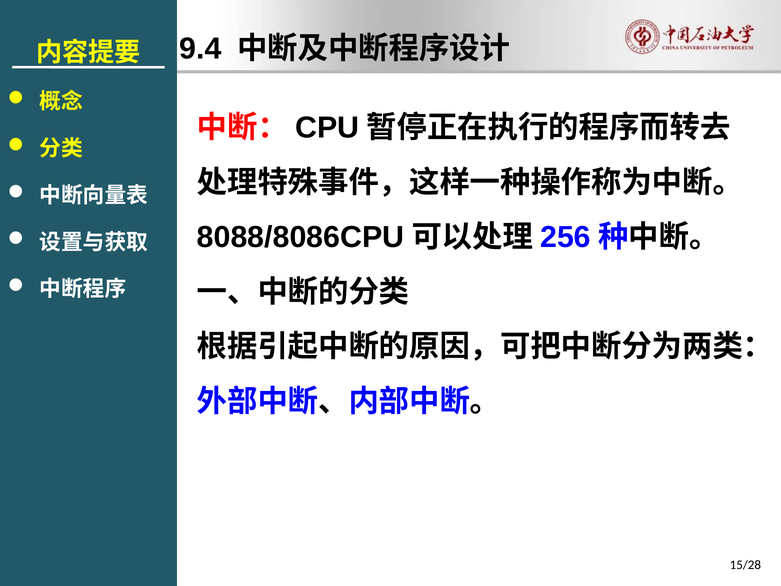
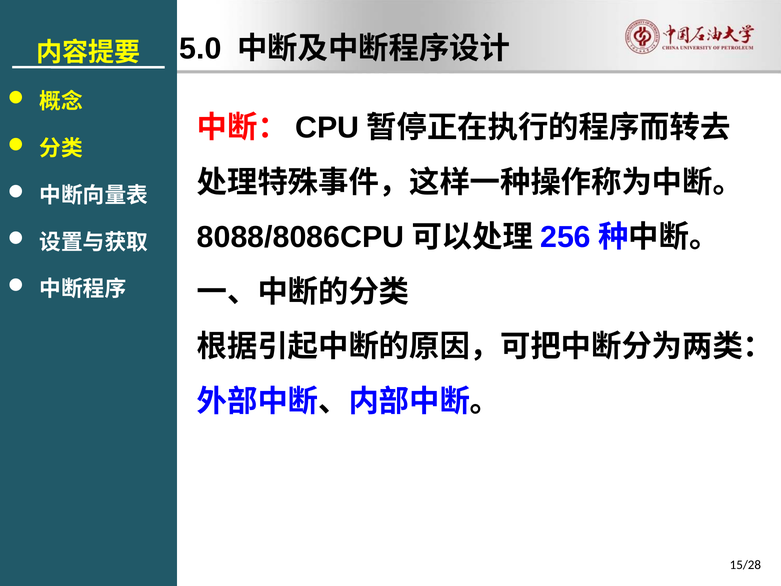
9.4: 9.4 -> 5.0 (200, 49)
